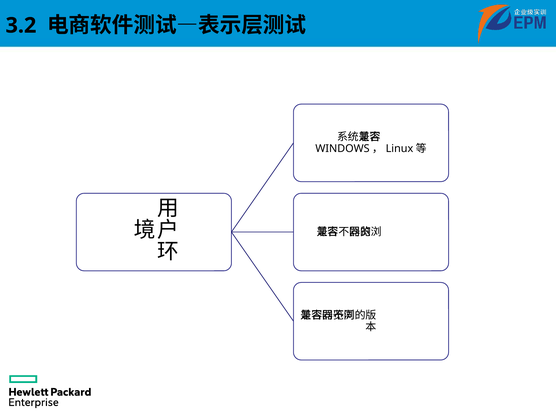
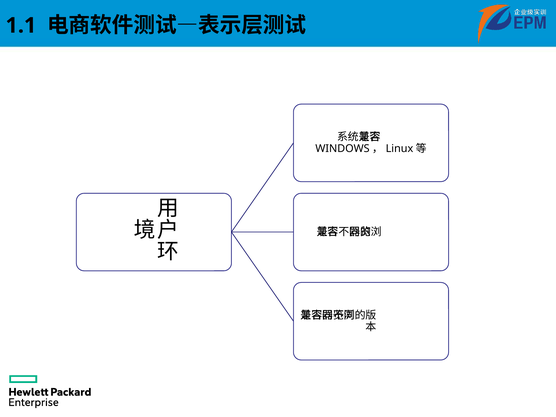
3.2: 3.2 -> 1.1 (21, 25)
